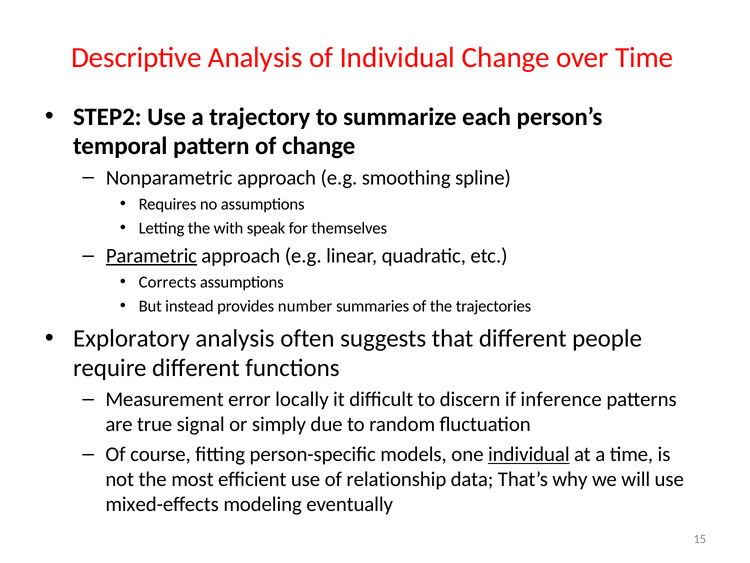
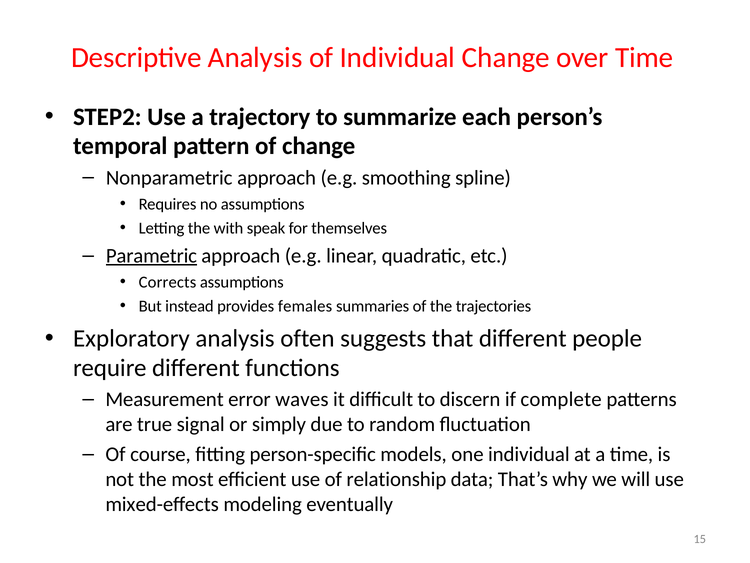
number: number -> females (305, 306)
locally: locally -> waves (302, 399)
inference: inference -> complete (561, 399)
individual underline: present -> none (529, 454)
